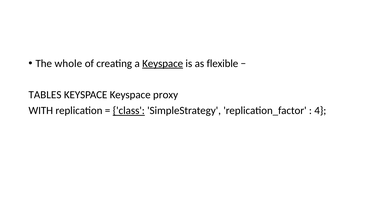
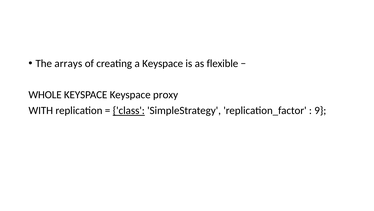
whole: whole -> arrays (68, 63)
Keyspace underline: present -> none (163, 63)
TABLES: TABLES -> WHOLE (45, 95)
4: 4 -> 9 (320, 110)
